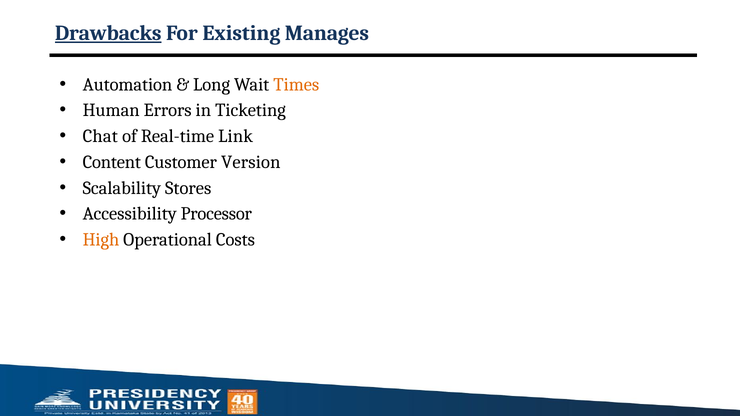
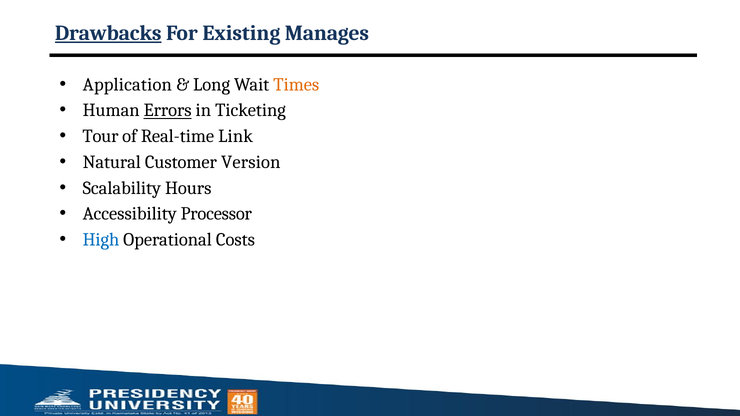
Automation: Automation -> Application (127, 85)
Errors underline: none -> present (168, 110)
Chat: Chat -> Tour (100, 136)
Content: Content -> Natural (112, 162)
Stores: Stores -> Hours (188, 188)
High colour: orange -> blue (101, 240)
